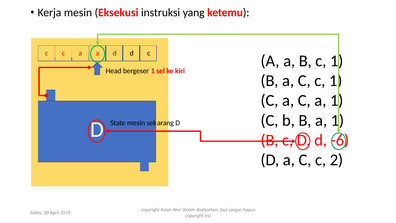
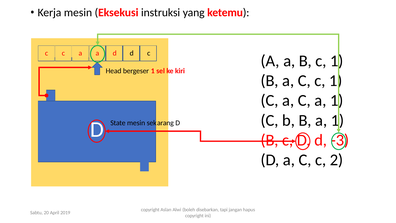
-6: -6 -> -3 (340, 140)
